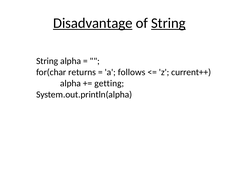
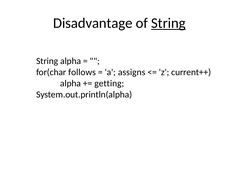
Disadvantage underline: present -> none (93, 23)
returns: returns -> follows (82, 72)
follows: follows -> assigns (132, 72)
